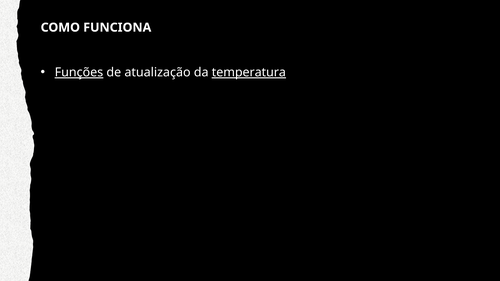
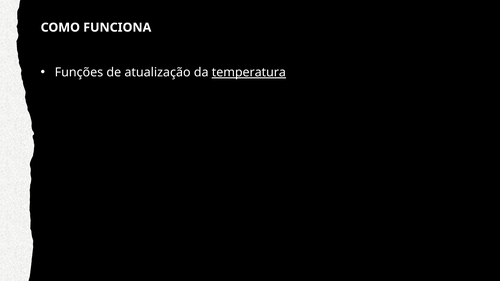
Funções underline: present -> none (79, 73)
